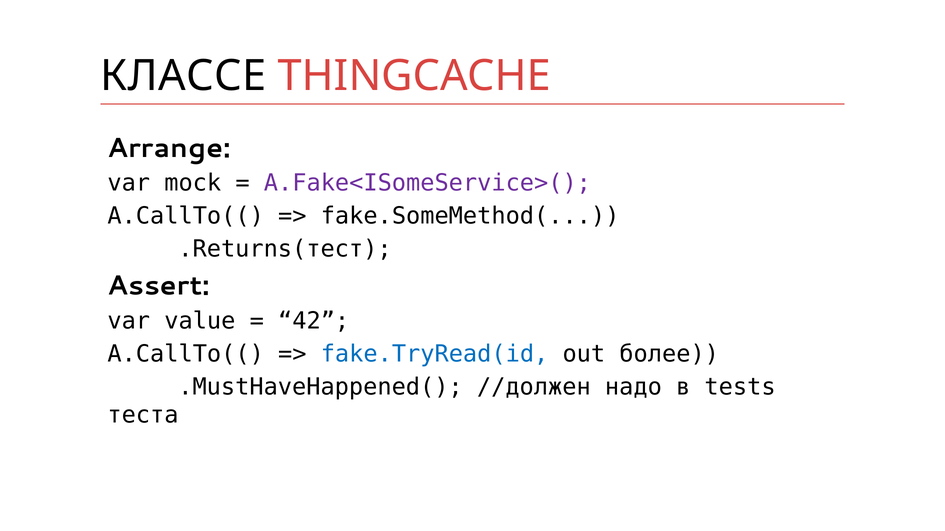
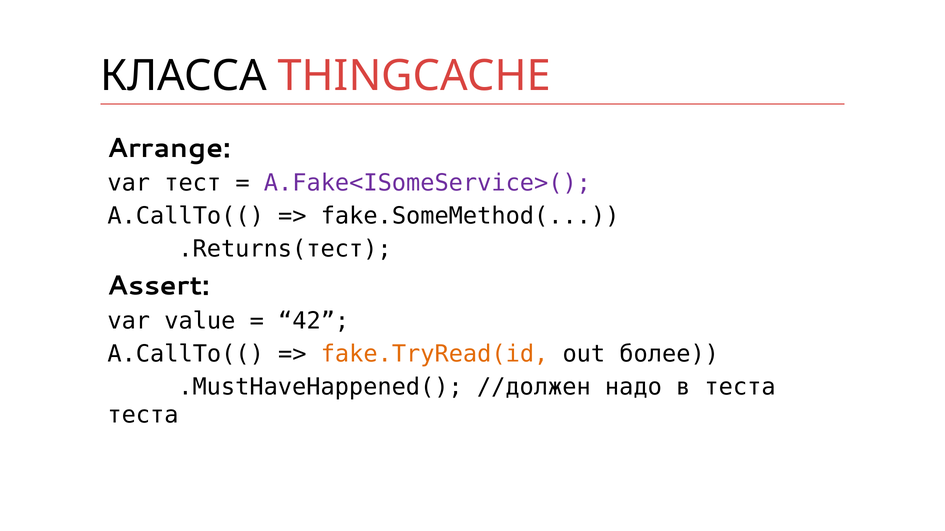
КЛАССЕ: КЛАССЕ -> КЛАССА (184, 76)
mock: mock -> тест (193, 183)
fake.TryRead(id colour: blue -> orange (435, 354)
в tests: tests -> теста (740, 387)
